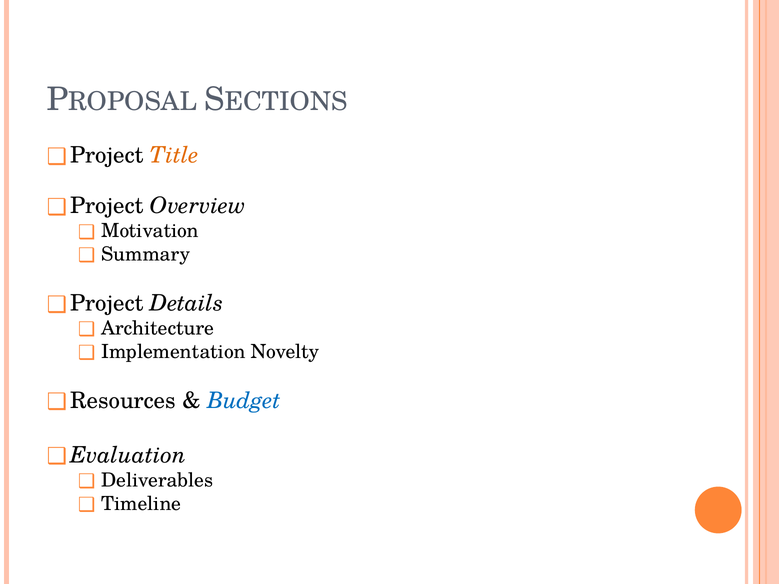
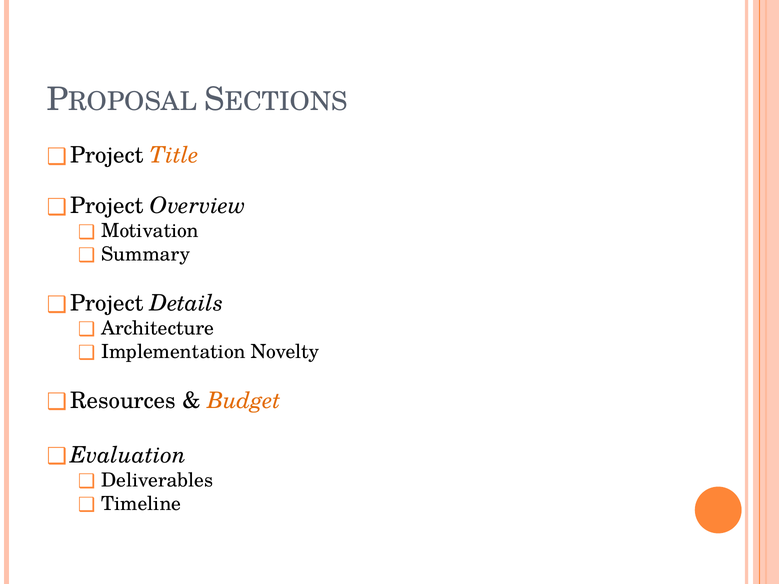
Budget colour: blue -> orange (244, 401)
